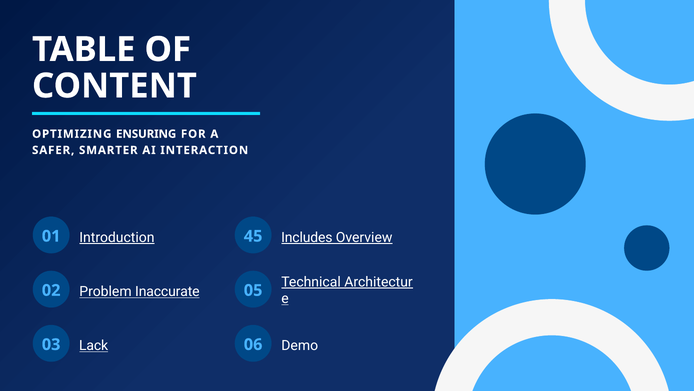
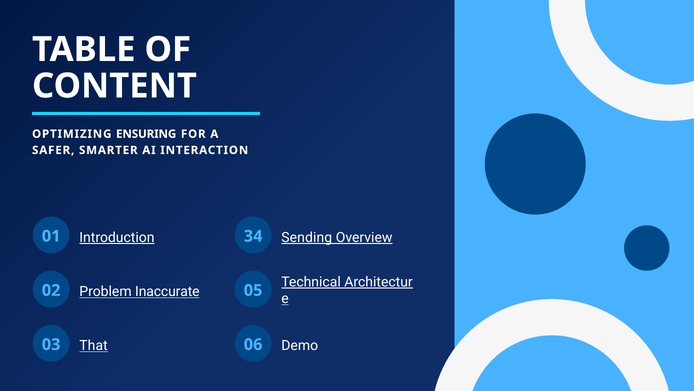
Includes: Includes -> Sending (307, 237)
45: 45 -> 34 (253, 236)
Lack: Lack -> That (94, 345)
